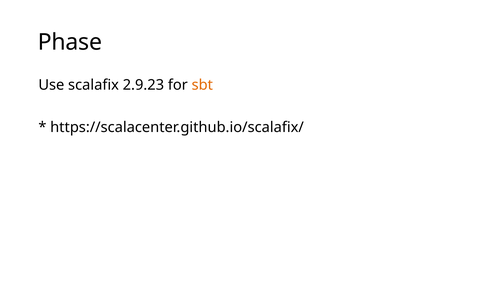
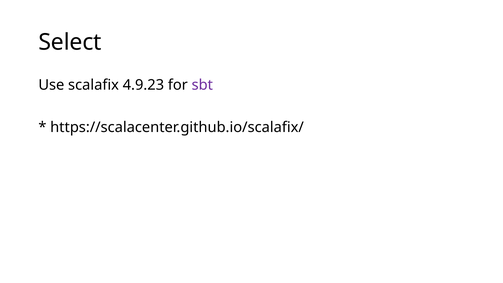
Phase: Phase -> Select (70, 42)
2.9.23: 2.9.23 -> 4.9.23 (143, 85)
sbt colour: orange -> purple (202, 85)
